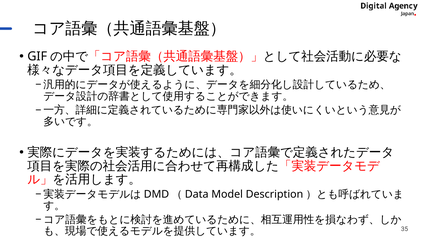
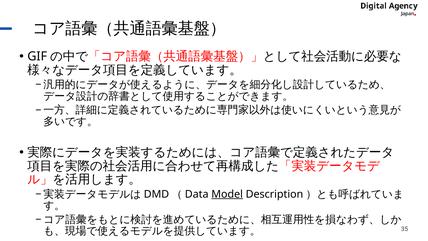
Model underline: none -> present (227, 194)
